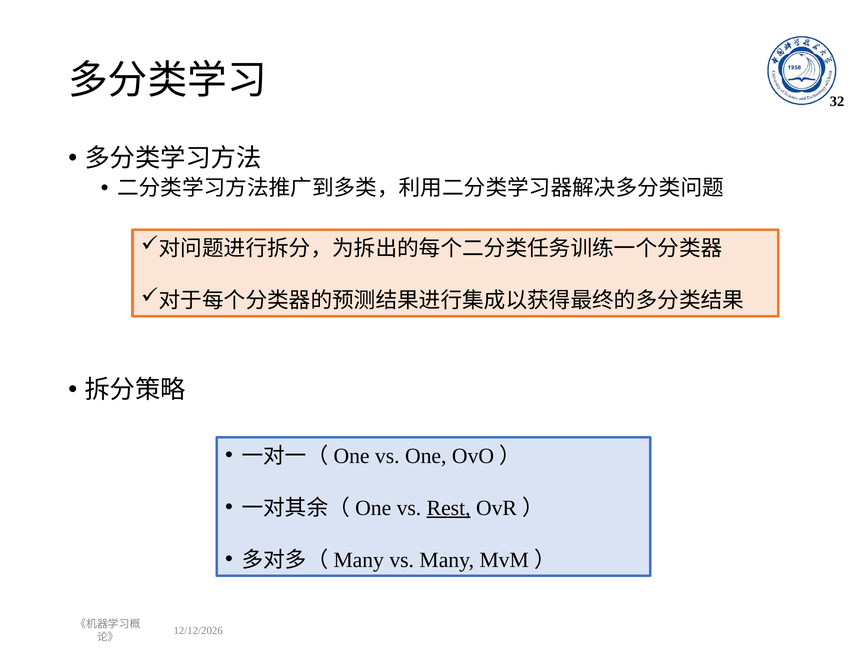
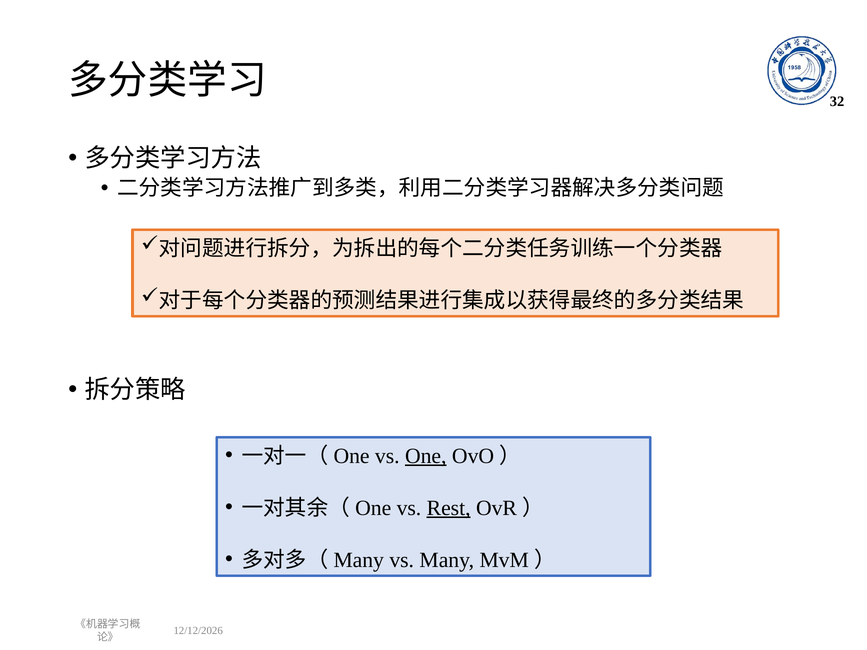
One underline: none -> present (426, 456)
